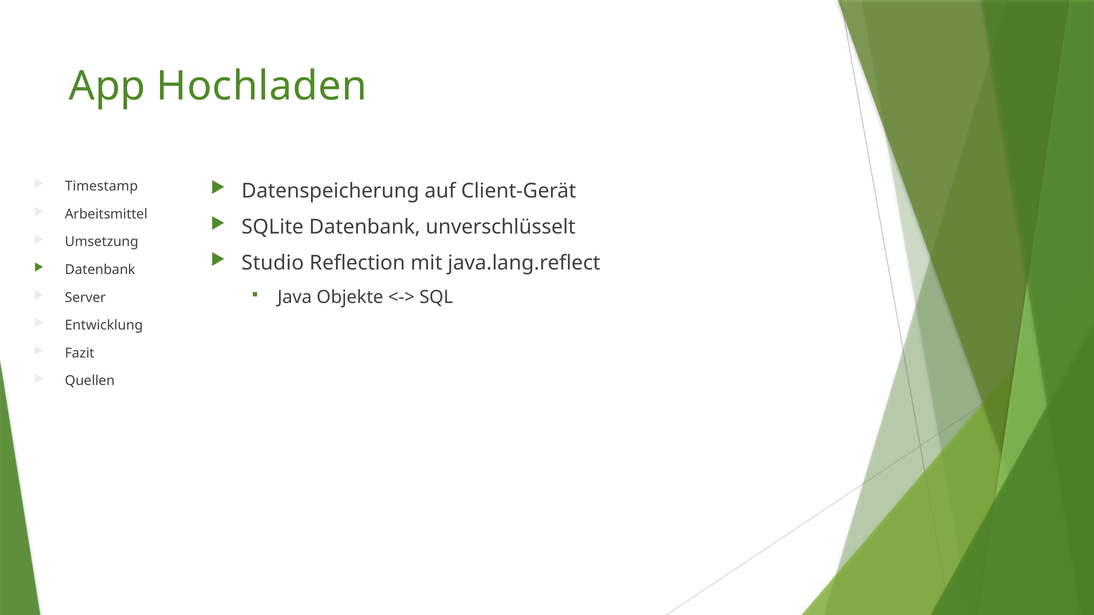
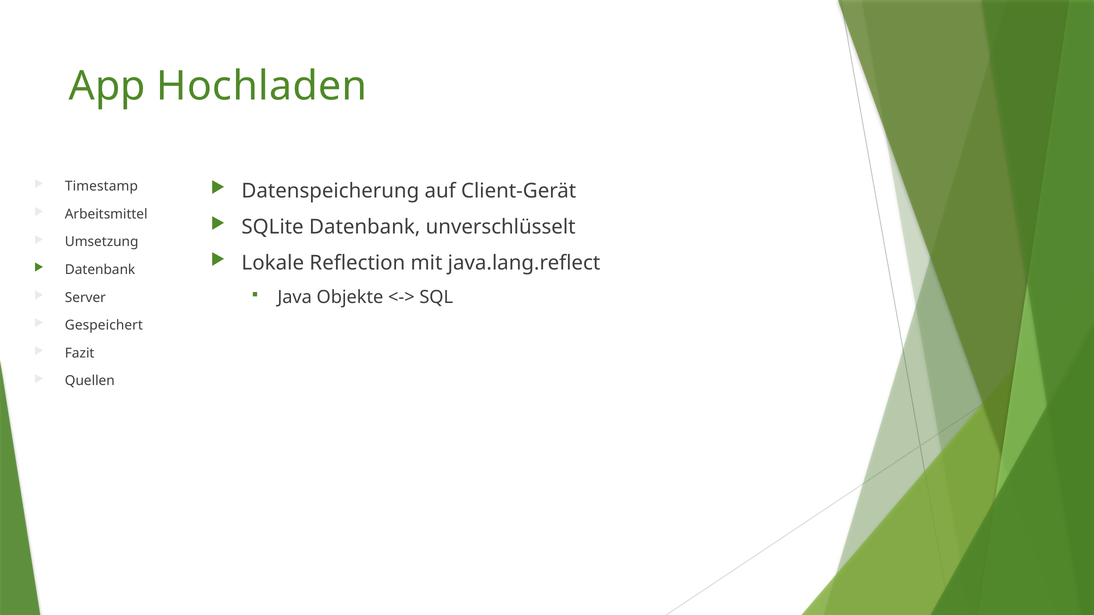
Studio: Studio -> Lokale (273, 263)
Entwicklung: Entwicklung -> Gespeichert (104, 326)
